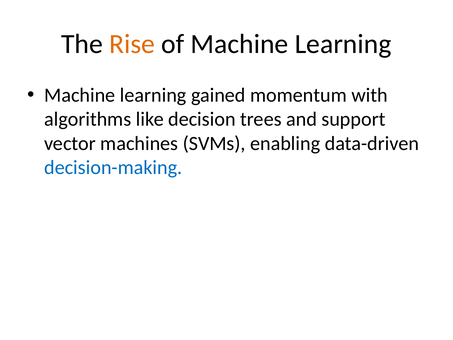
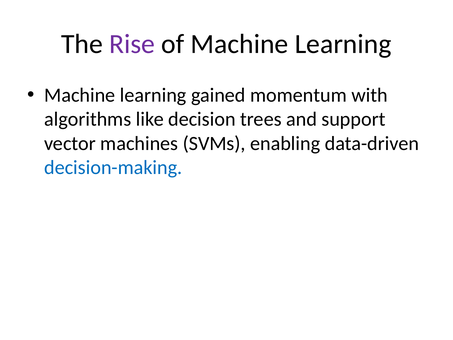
Rise colour: orange -> purple (132, 44)
